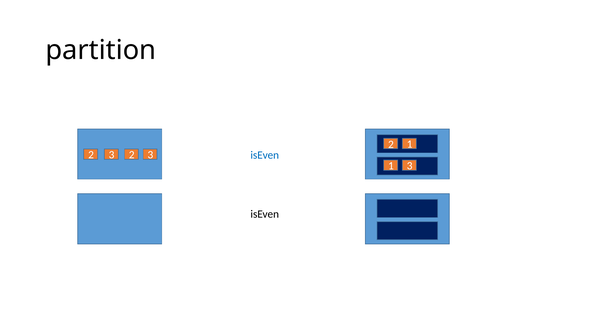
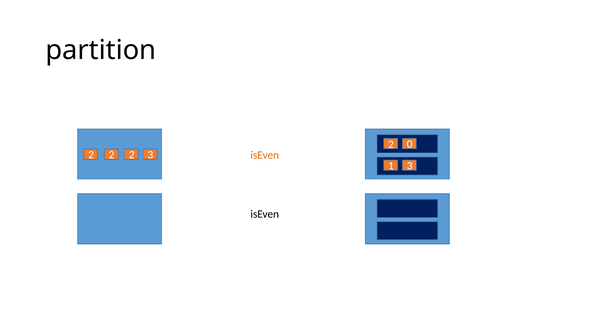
2 1: 1 -> 0 (410, 144)
3: 3 -> 2 (112, 155)
isEven colour: blue -> orange (265, 155)
